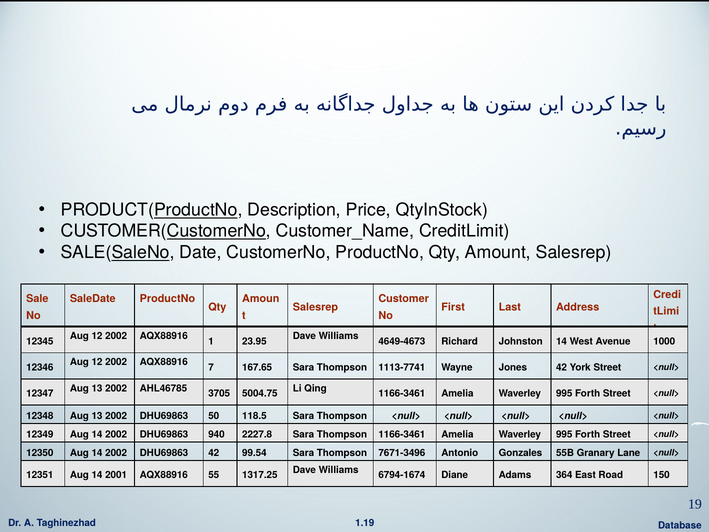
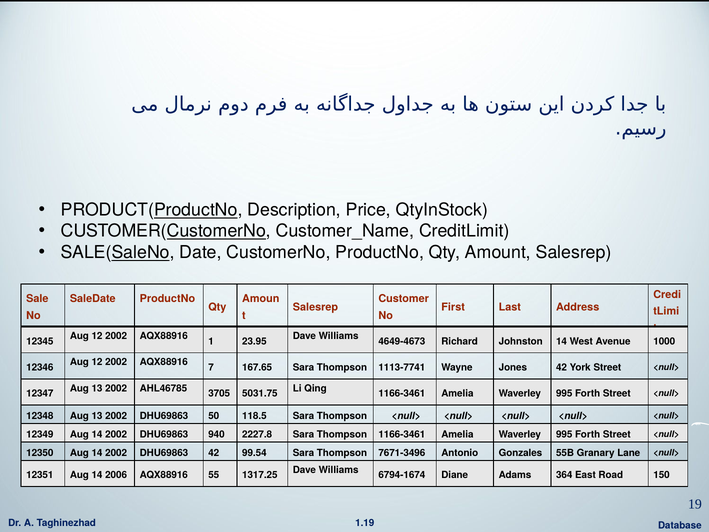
5004.75: 5004.75 -> 5031.75 (260, 393)
2001: 2001 -> 2006 (116, 475)
